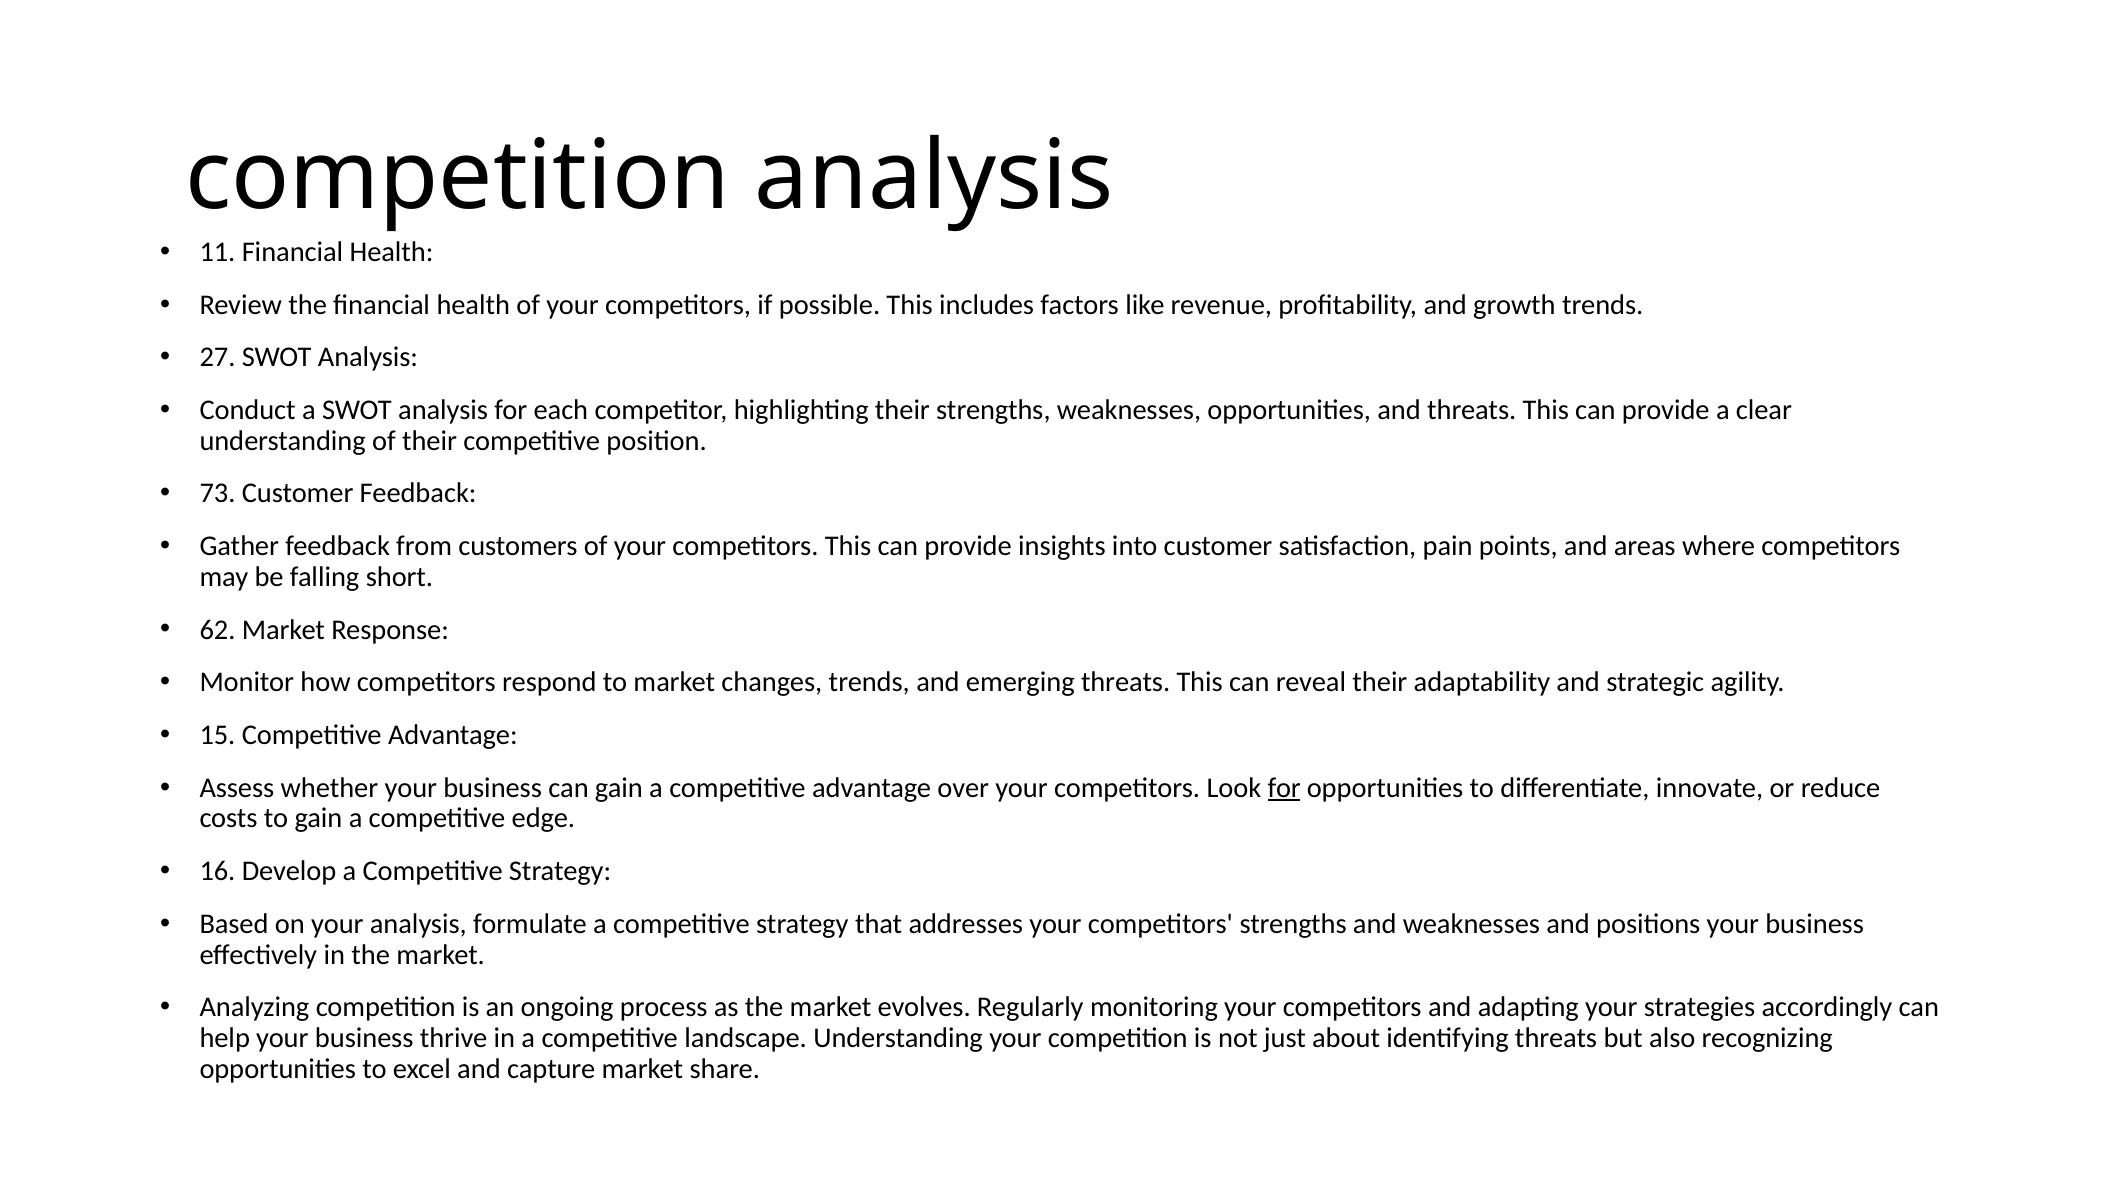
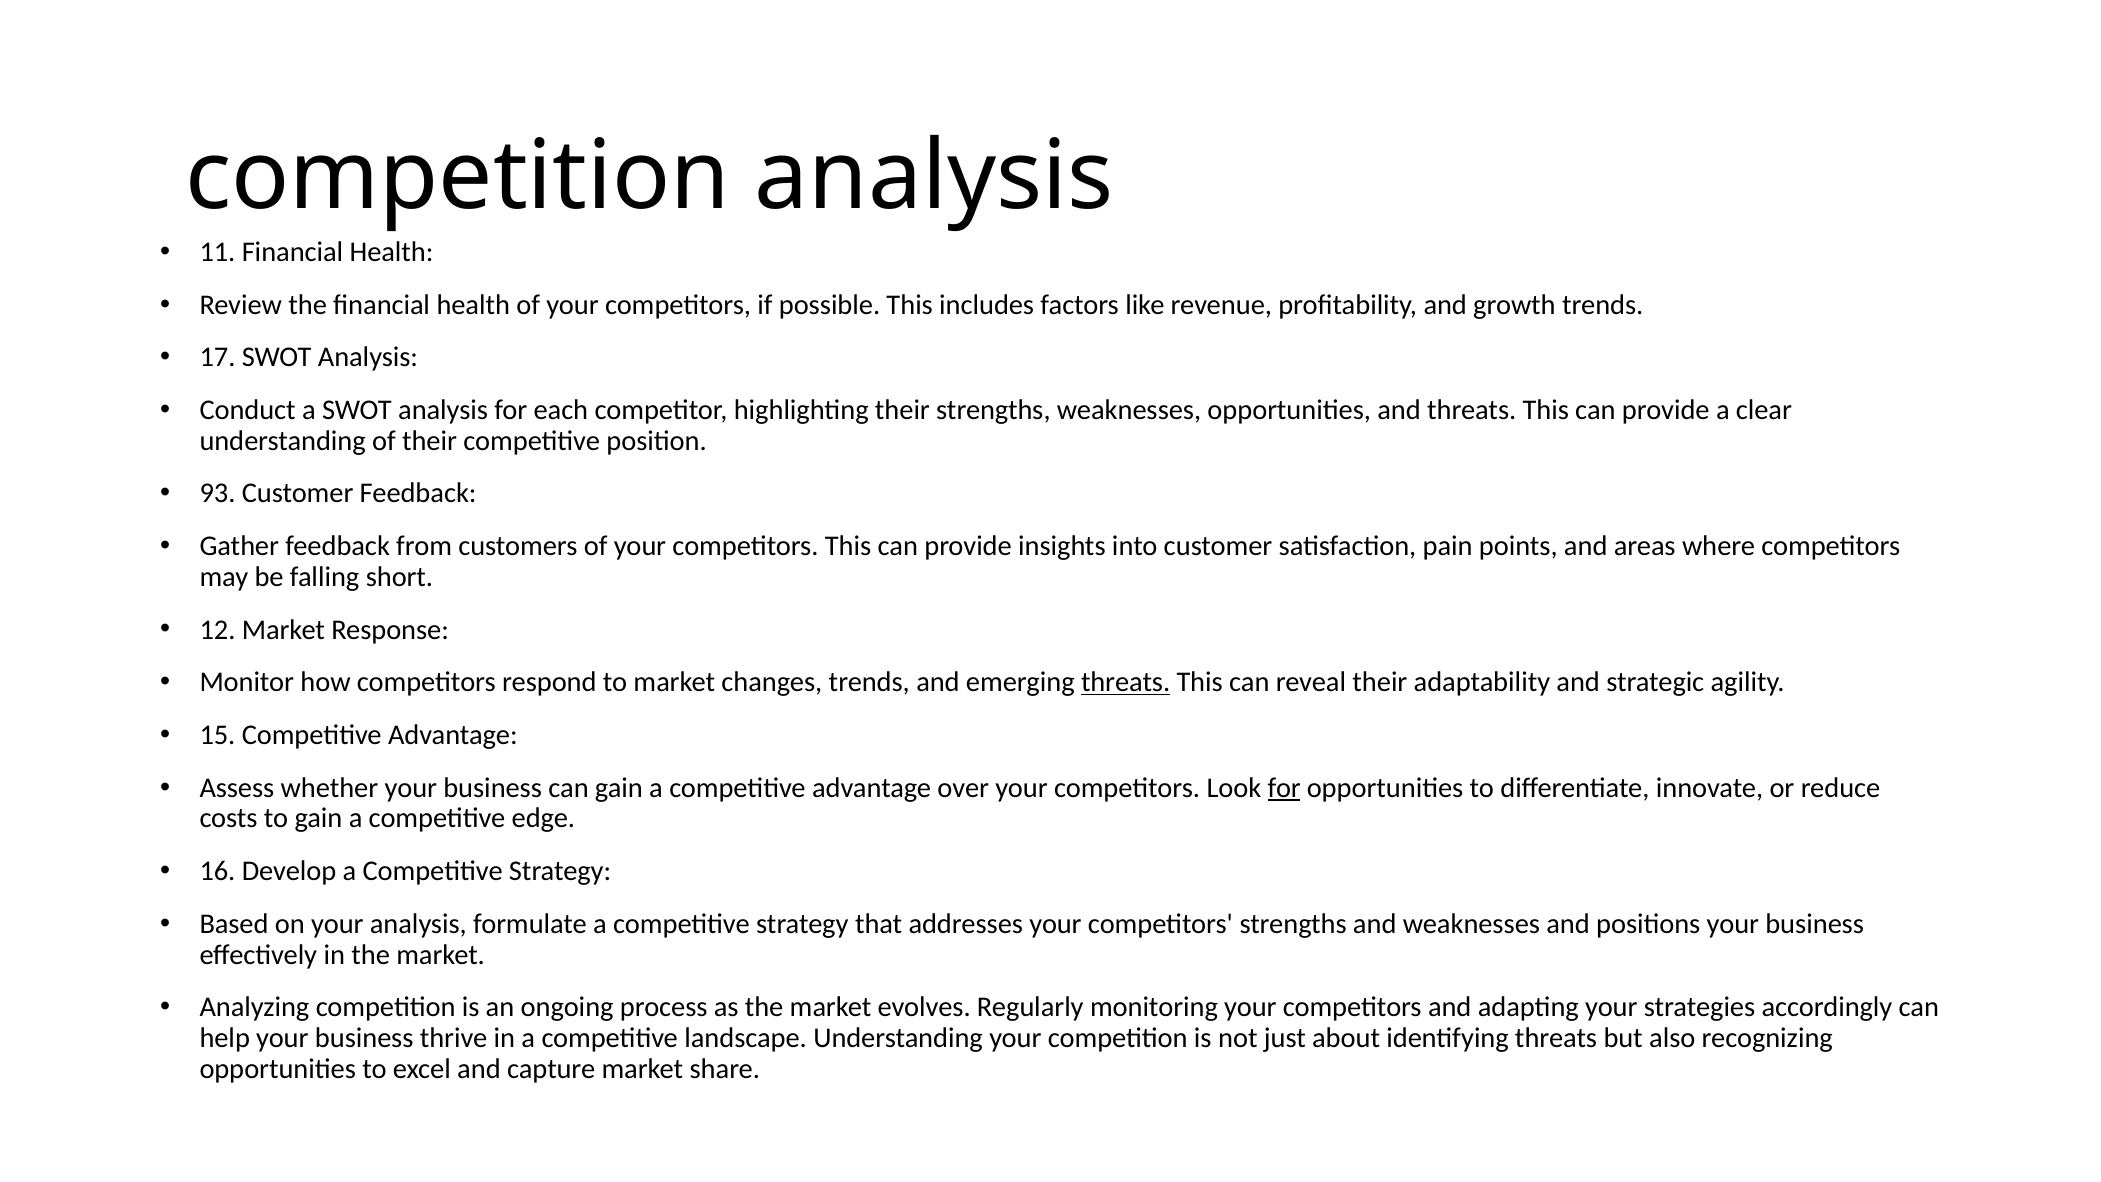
27: 27 -> 17 (218, 357)
73: 73 -> 93 (218, 493)
62: 62 -> 12 (218, 630)
threats underline: none -> present (1126, 682)
